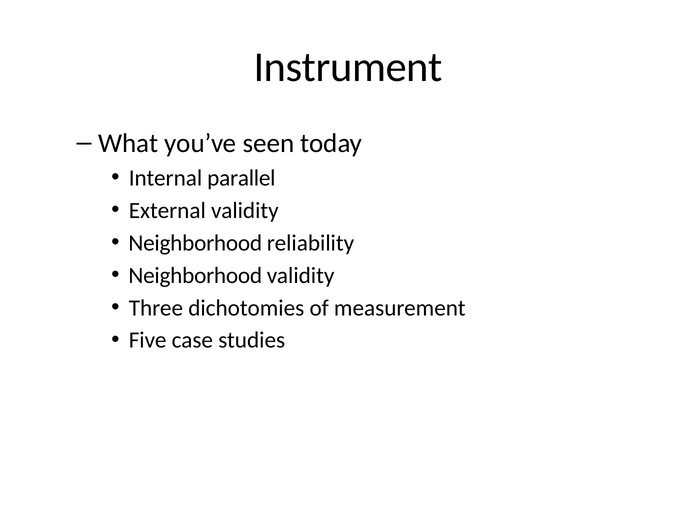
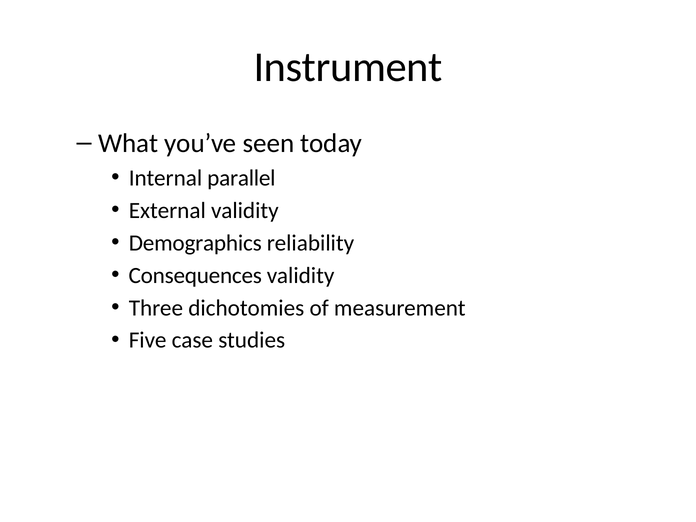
Neighborhood: Neighborhood -> Demographics (195, 243)
Neighborhood: Neighborhood -> Consequences (195, 275)
